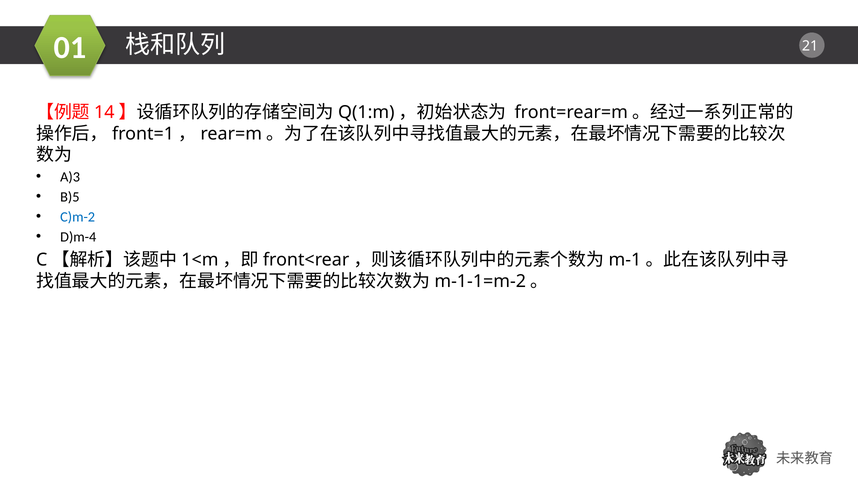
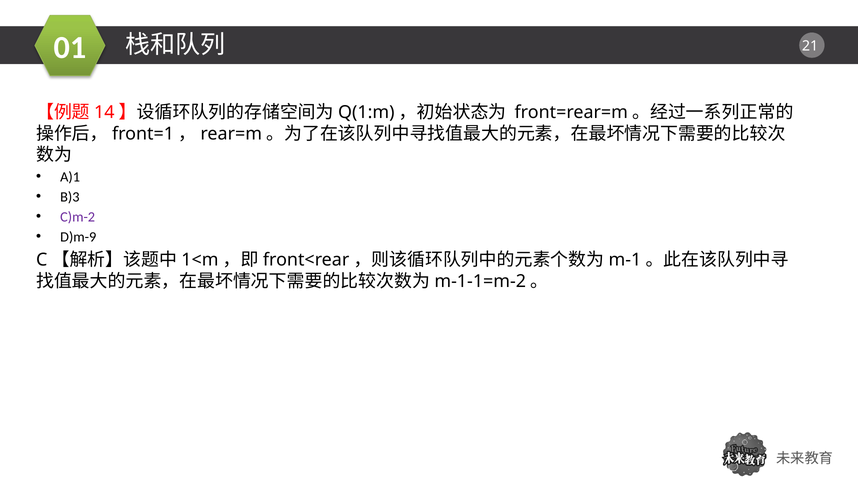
A)3: A)3 -> A)1 (70, 177)
B)5: B)5 -> B)3 (70, 197)
C)m-2 colour: blue -> purple (78, 217)
D)m-4: D)m-4 -> D)m-9 (78, 237)
